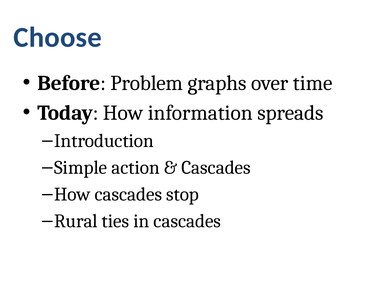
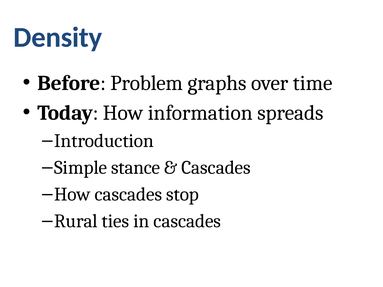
Choose: Choose -> Density (58, 37)
action: action -> stance (136, 168)
